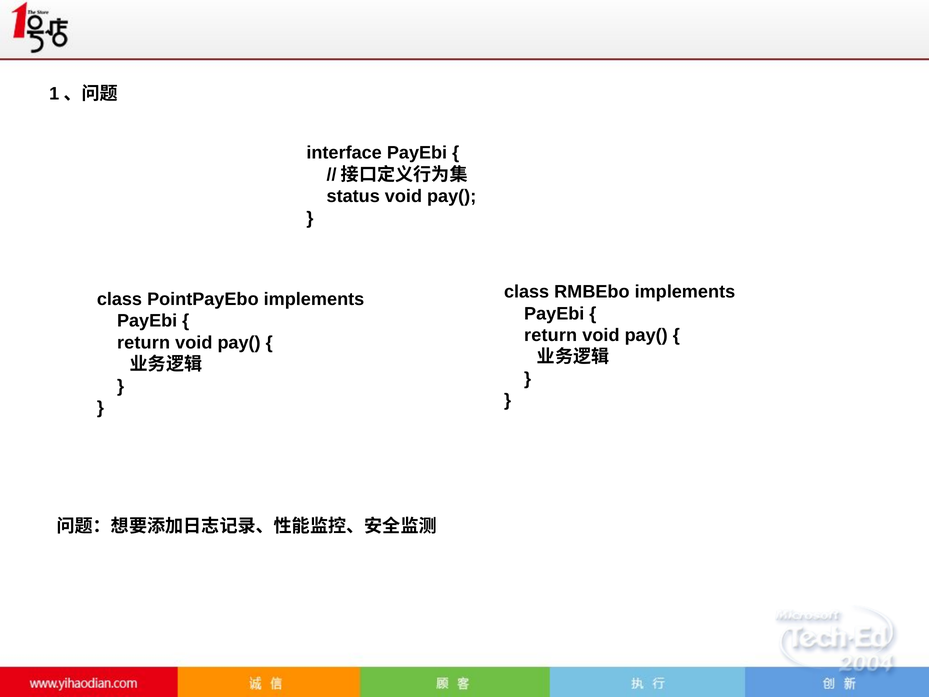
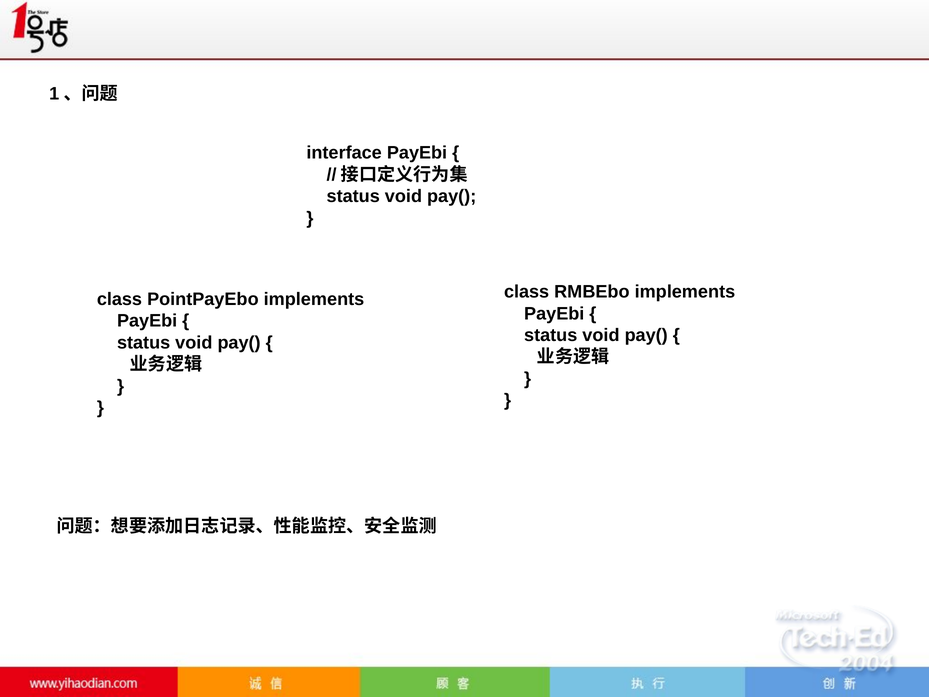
return: return -> status (551, 335)
return: return -> status (144, 343)
